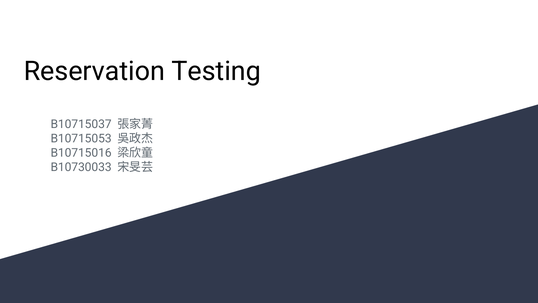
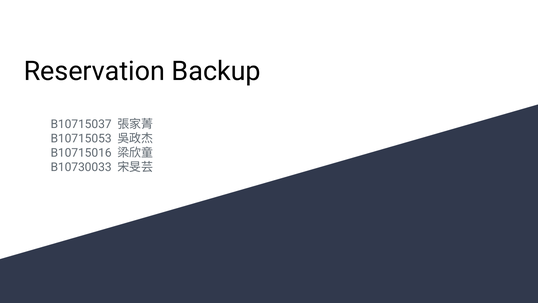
Testing: Testing -> Backup (216, 71)
